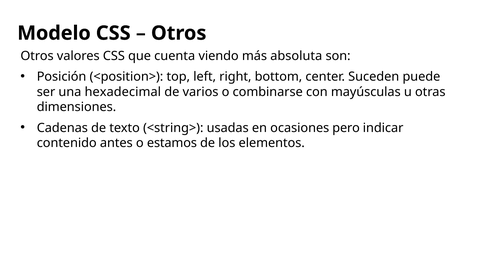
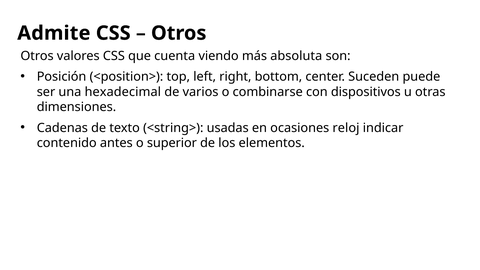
Modelo: Modelo -> Admite (54, 33)
mayúsculas: mayúsculas -> dispositivos (366, 92)
pero: pero -> reloj (346, 128)
estamos: estamos -> superior (172, 143)
